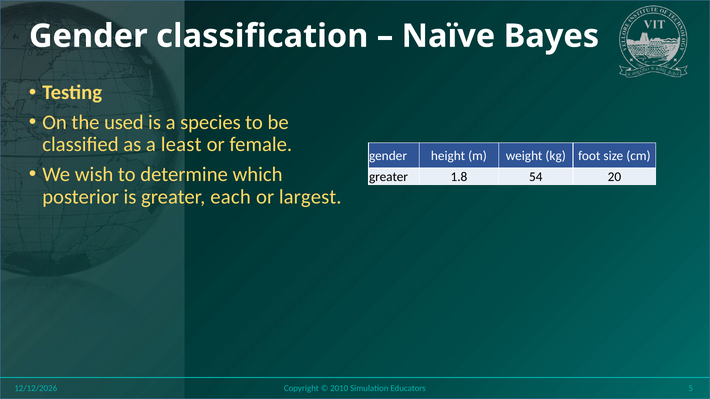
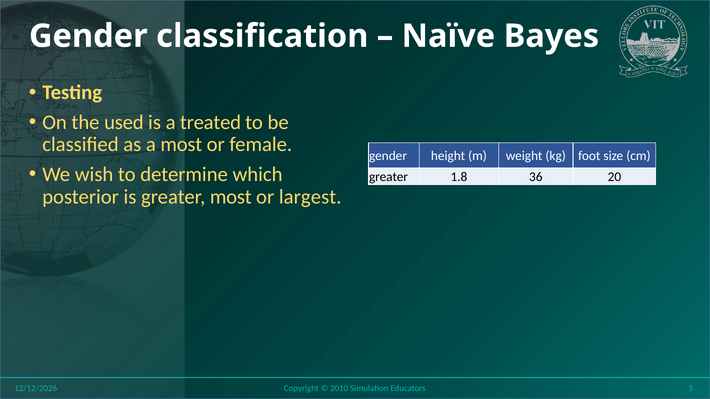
species: species -> treated (211, 122)
a least: least -> most (181, 145)
54: 54 -> 36 (536, 177)
greater each: each -> most (231, 197)
